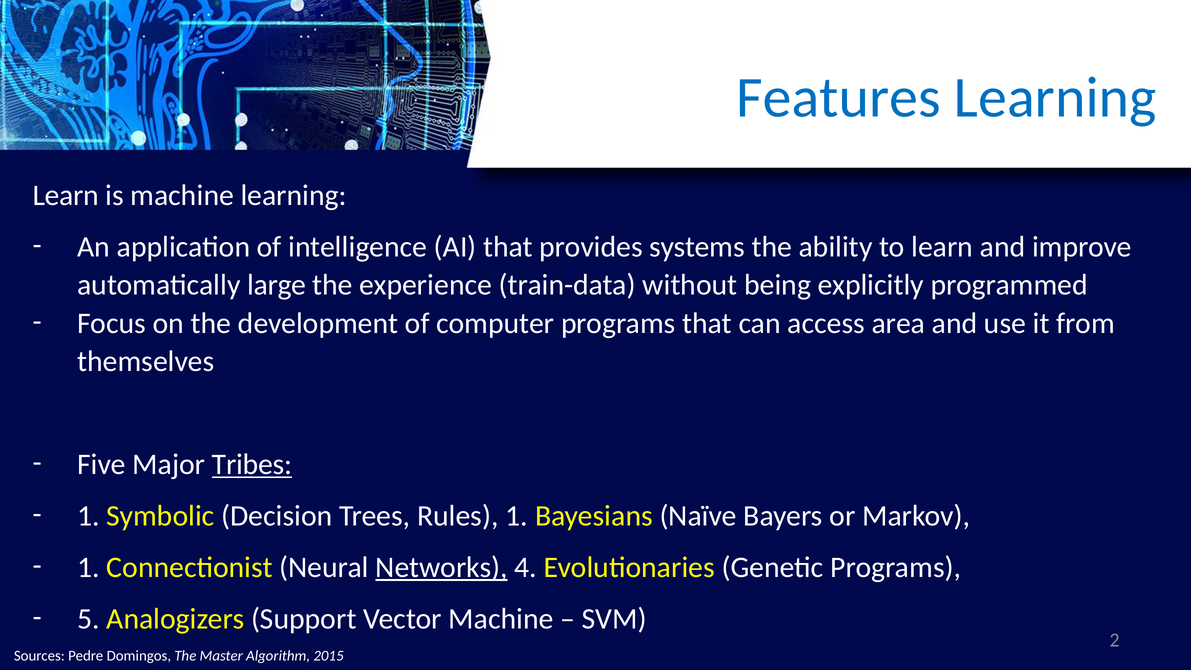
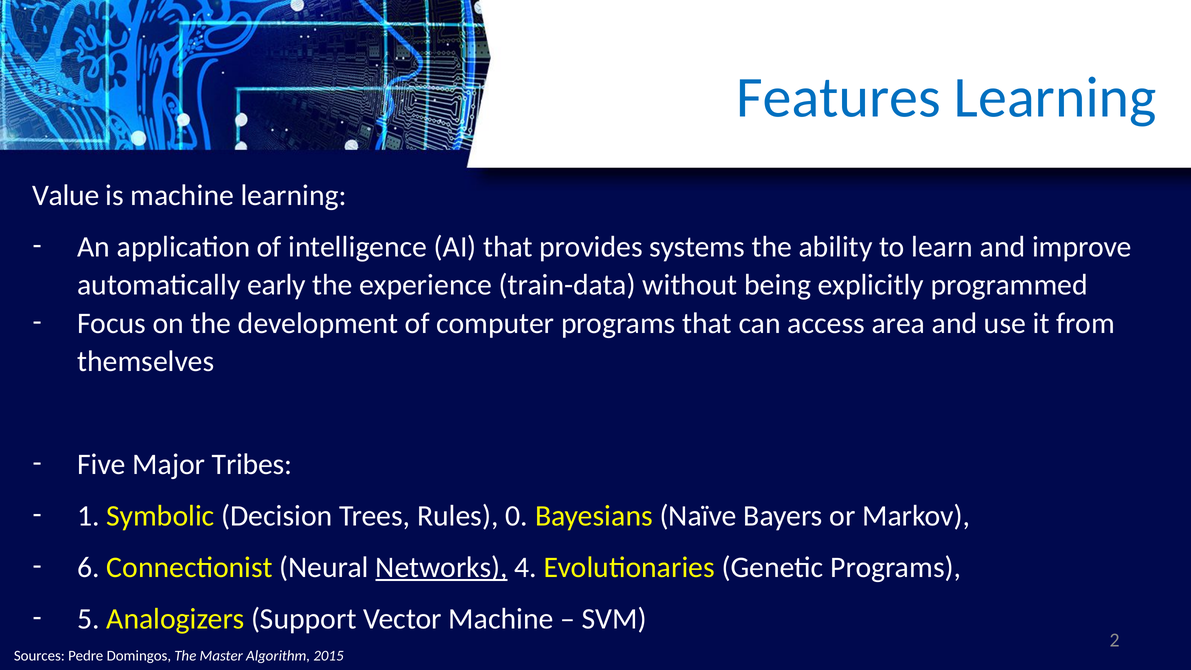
Learn: Learn -> Value (66, 195)
large: large -> early (277, 285)
Tribes underline: present -> none (252, 464)
Rules 1: 1 -> 0 (517, 516)
1: 1 -> 6 (89, 567)
